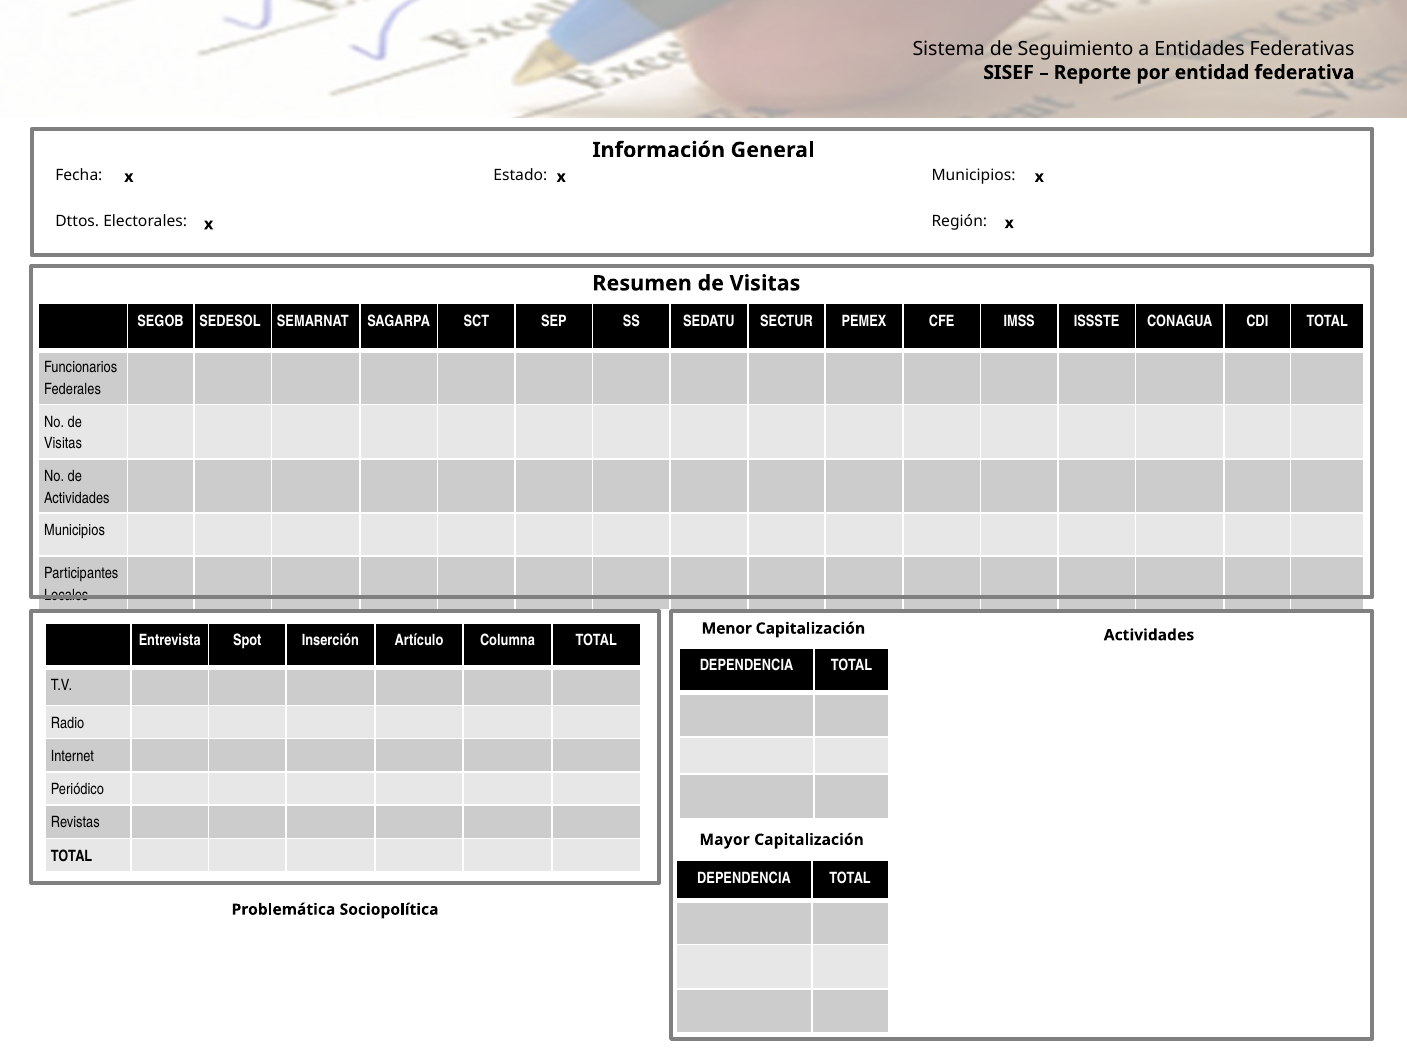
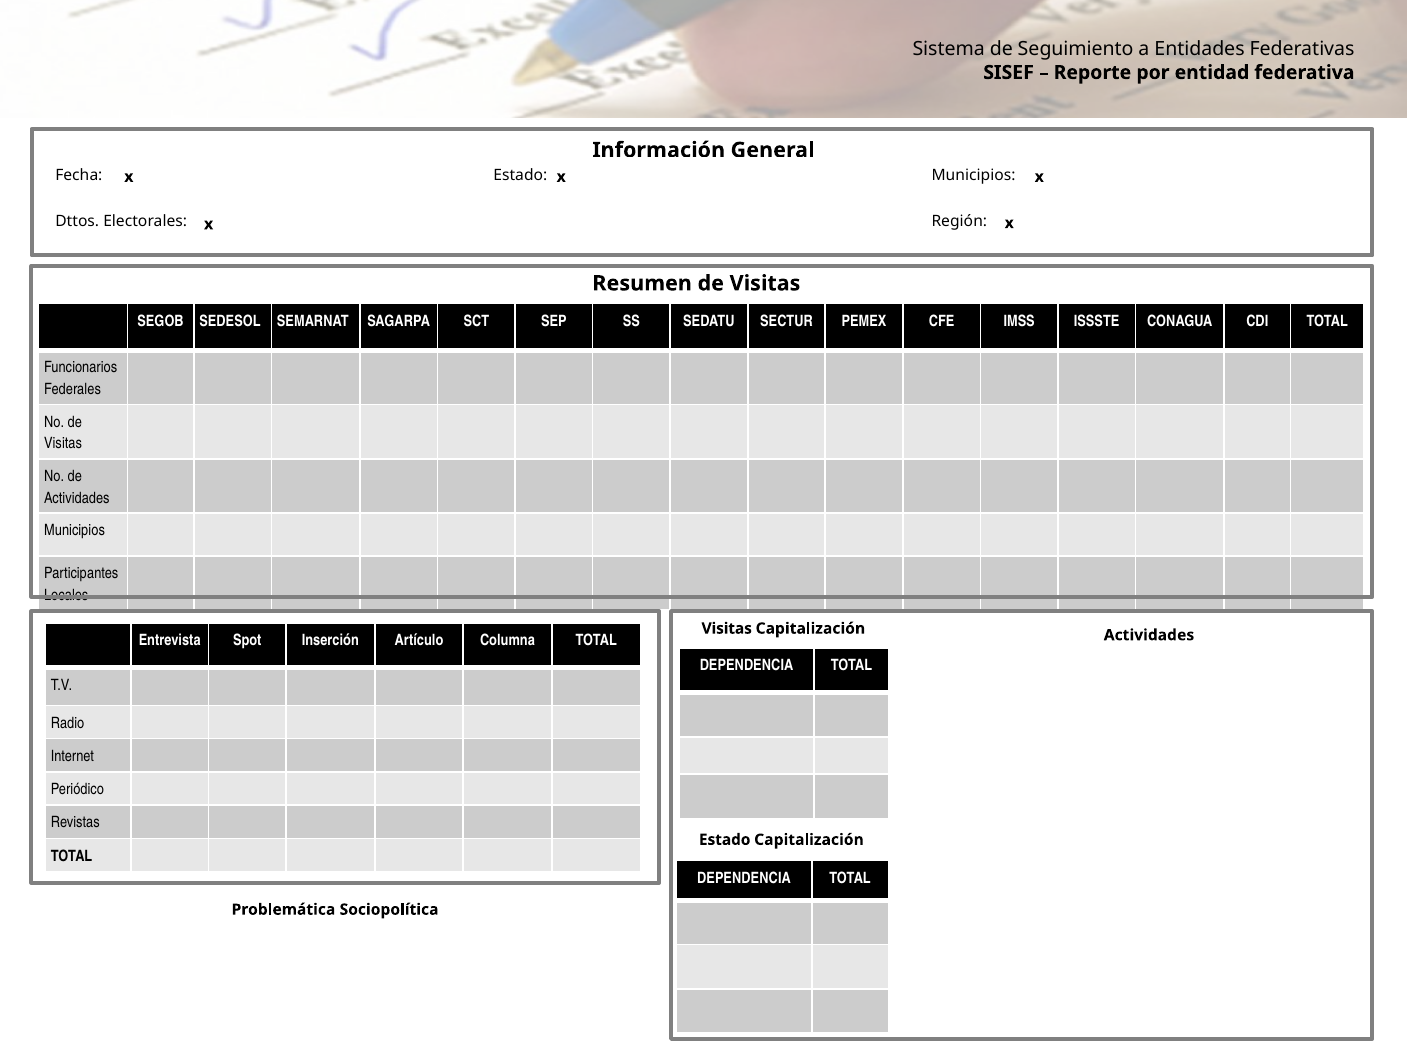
Menor: Menor -> Visitas (727, 628)
Mayor: Mayor -> Estado (725, 839)
